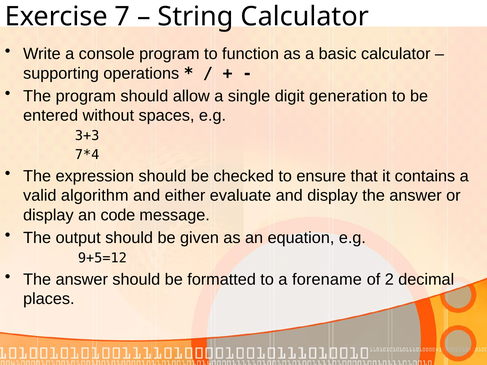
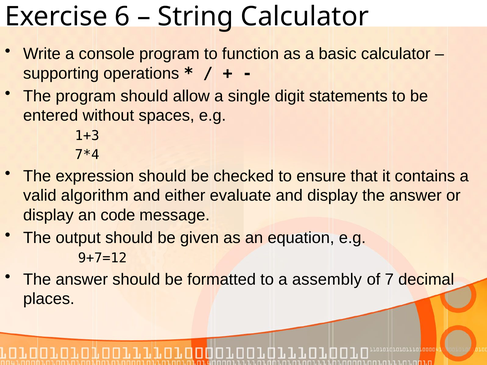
7: 7 -> 6 (122, 16)
generation: generation -> statements (348, 96)
3+3: 3+3 -> 1+3 (87, 136)
9+5=12: 9+5=12 -> 9+7=12 (102, 258)
forename: forename -> assembly (327, 280)
2: 2 -> 7 (389, 280)
